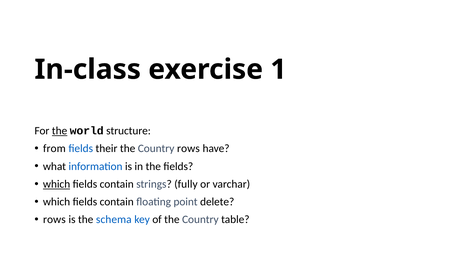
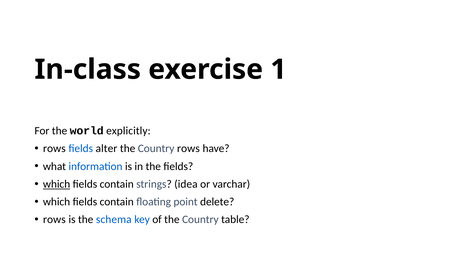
the underline: present -> none (60, 131)
structure: structure -> explicitly (128, 131)
from: from -> rows (54, 149)
their: their -> alter (106, 149)
fully: fully -> idea (186, 185)
